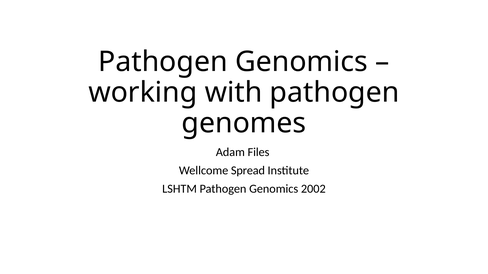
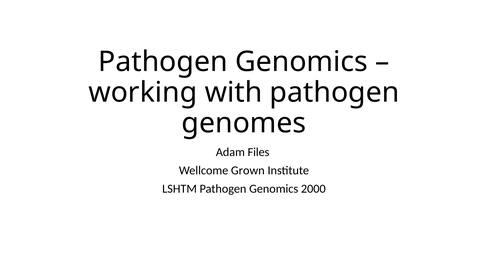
Spread: Spread -> Grown (248, 171)
2002: 2002 -> 2000 (313, 189)
